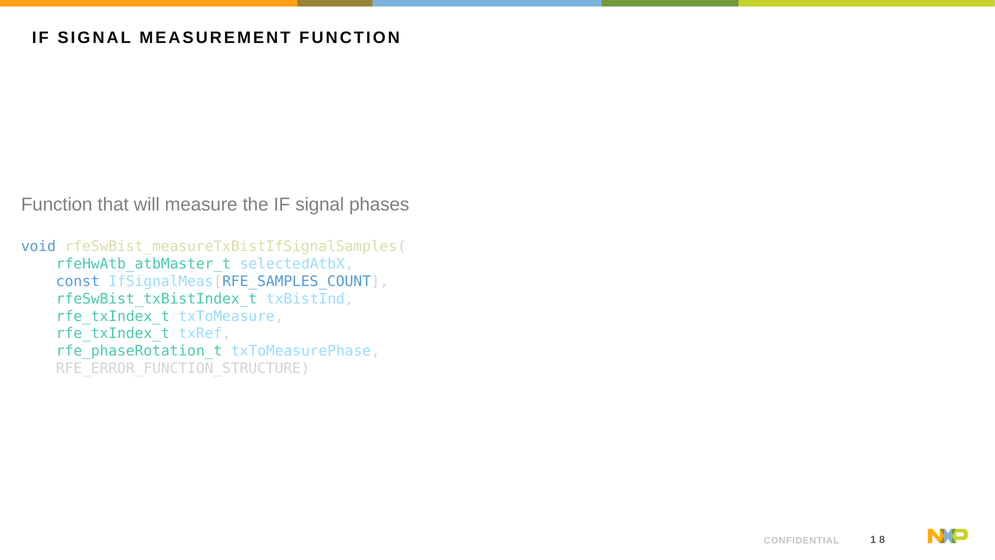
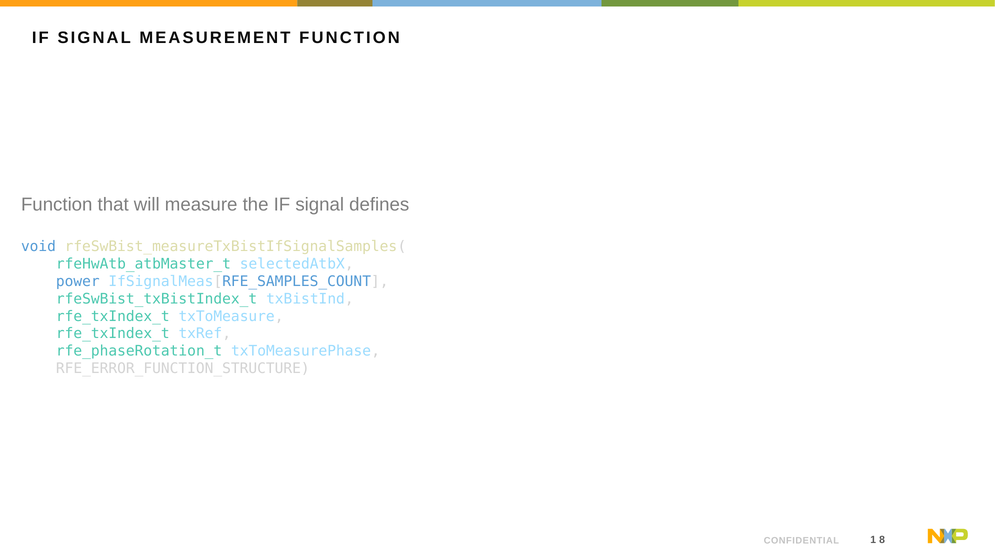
phases: phases -> defines (379, 204)
const: const -> power (78, 281)
